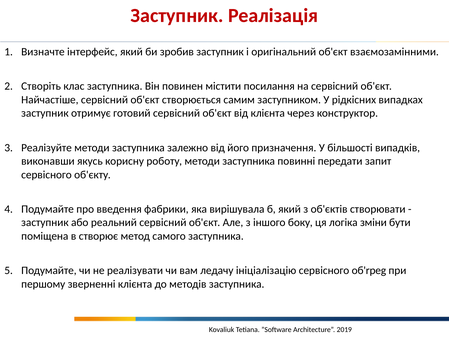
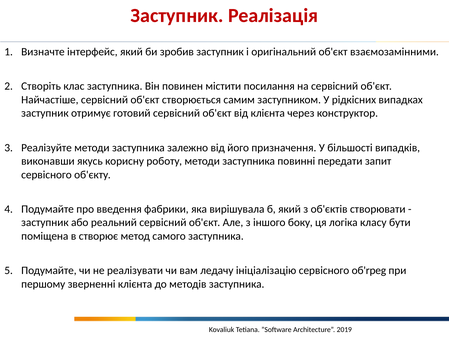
зміни: зміни -> класу (373, 222)
